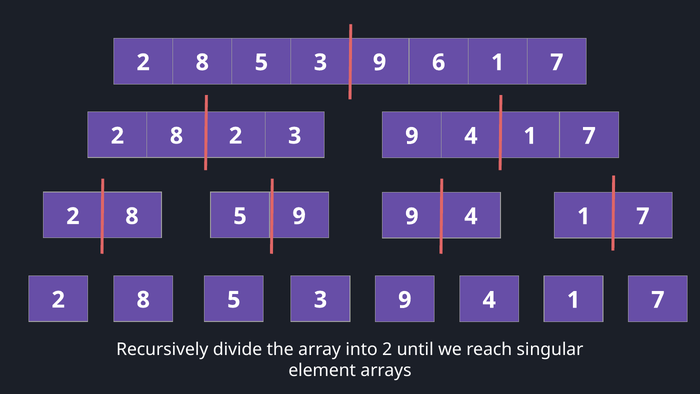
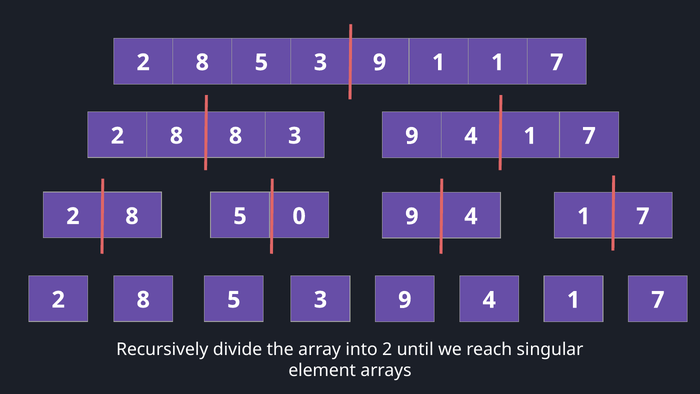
9 6: 6 -> 1 (439, 62)
2 8 2: 2 -> 8 (236, 136)
9: 9 -> 0 (299, 216)
